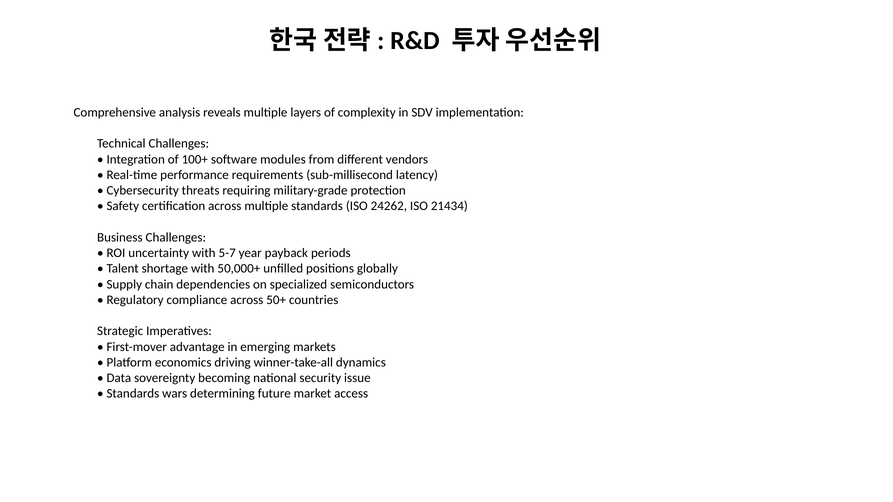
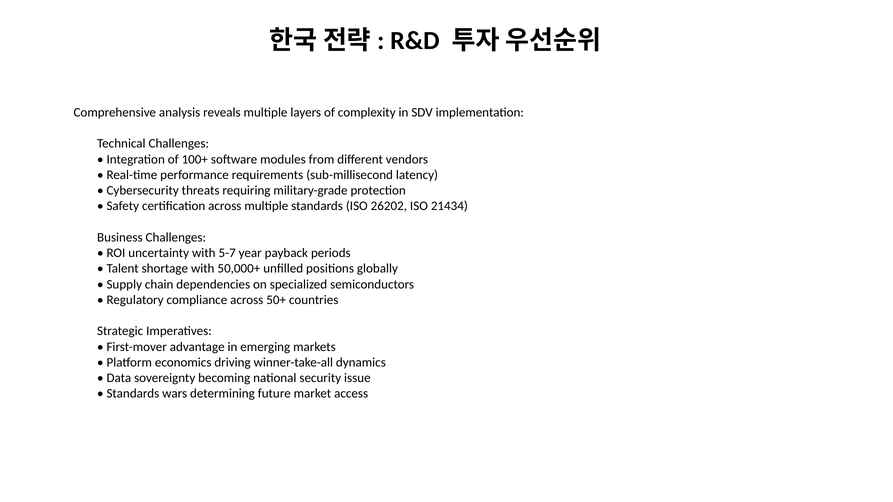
24262: 24262 -> 26202 (389, 206)
